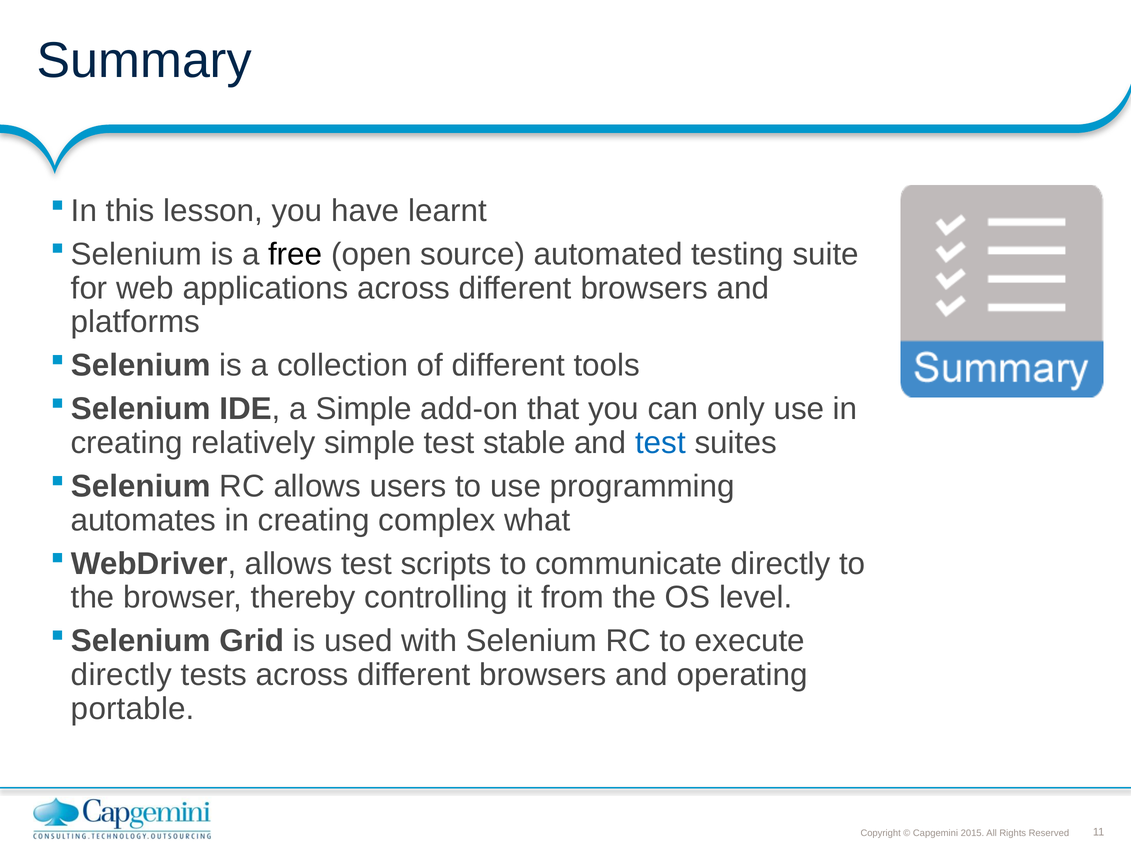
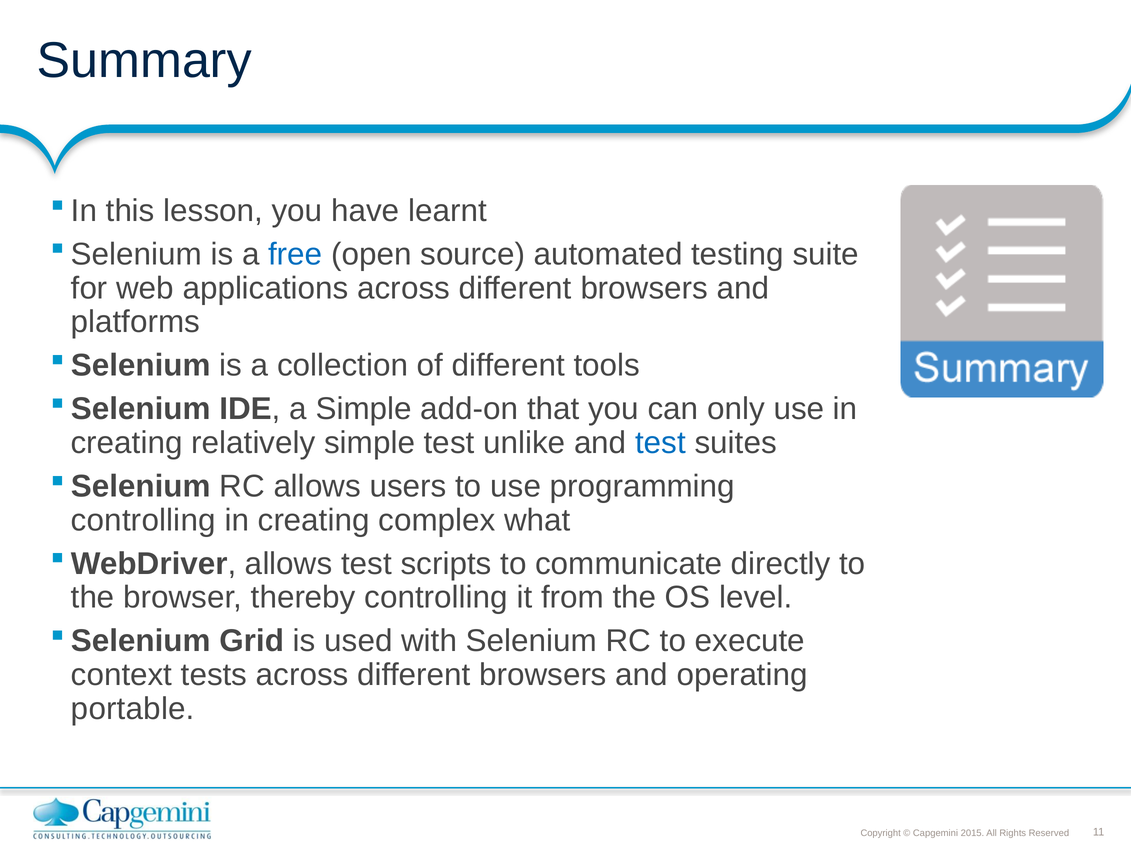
free colour: black -> blue (295, 254)
stable: stable -> unlike (524, 442)
automates: automates -> controlling (143, 520)
directly: directly -> context (121, 674)
